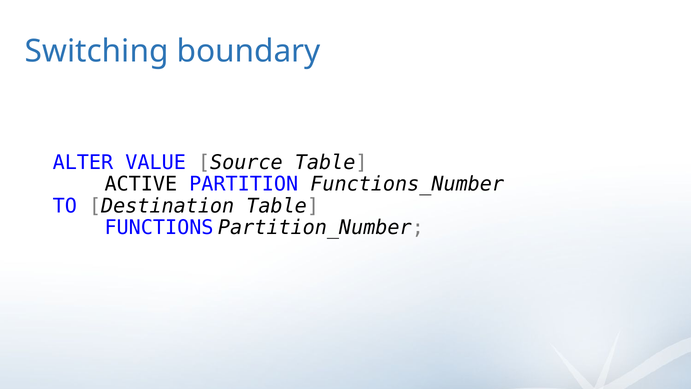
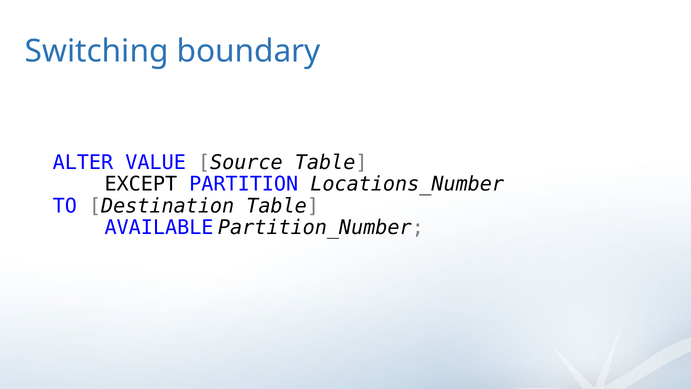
ACTIVE: ACTIVE -> EXCEPT (141, 184)
Functions_Number: Functions_Number -> Locations_Number (407, 184)
FUNCTIONS: FUNCTIONS -> AVAILABLE (159, 228)
